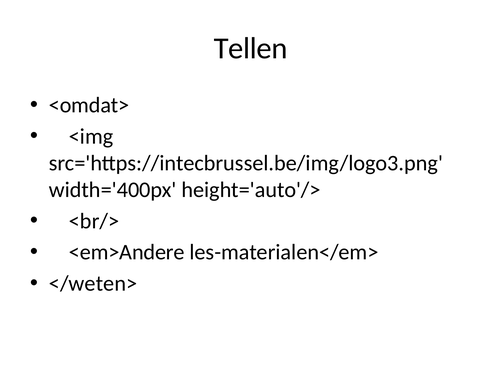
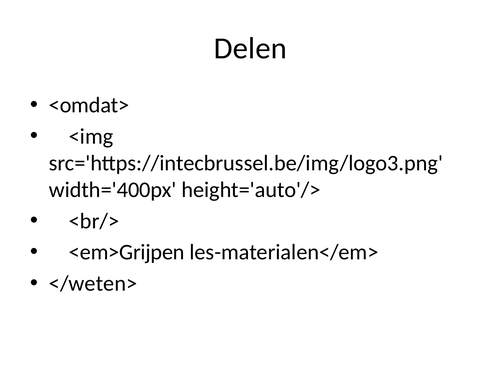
Tellen: Tellen -> Delen (250, 48)
<em>Andere: <em>Andere -> <em>Grijpen (127, 252)
